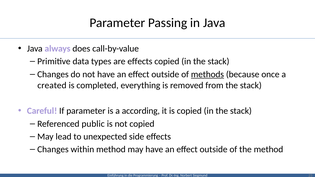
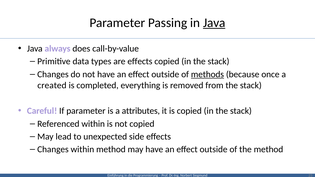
Java underline: none -> present (214, 23)
according: according -> attributes (141, 111)
Referenced public: public -> within (93, 124)
